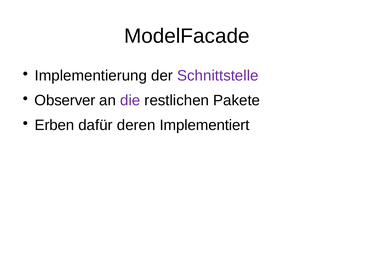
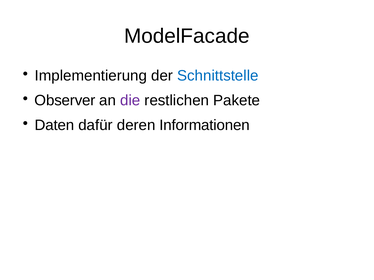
Schnittstelle colour: purple -> blue (218, 76)
Erben: Erben -> Daten (54, 125)
Implementiert: Implementiert -> Informationen (205, 125)
